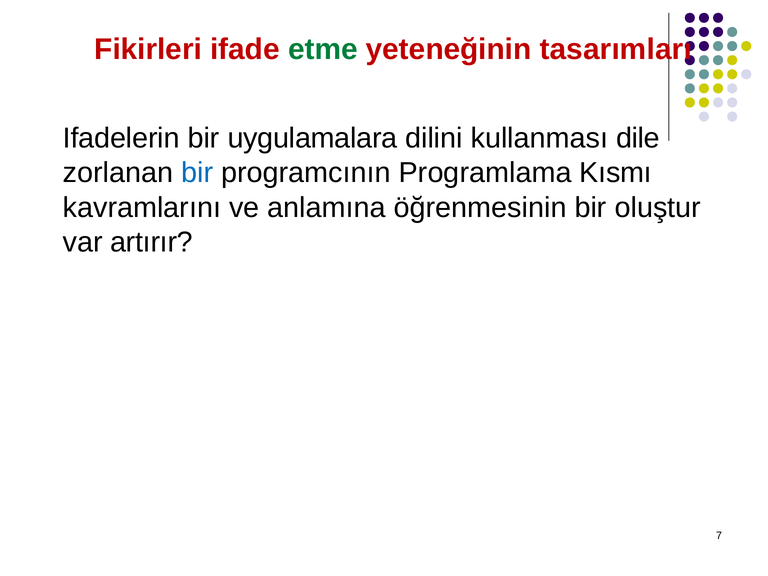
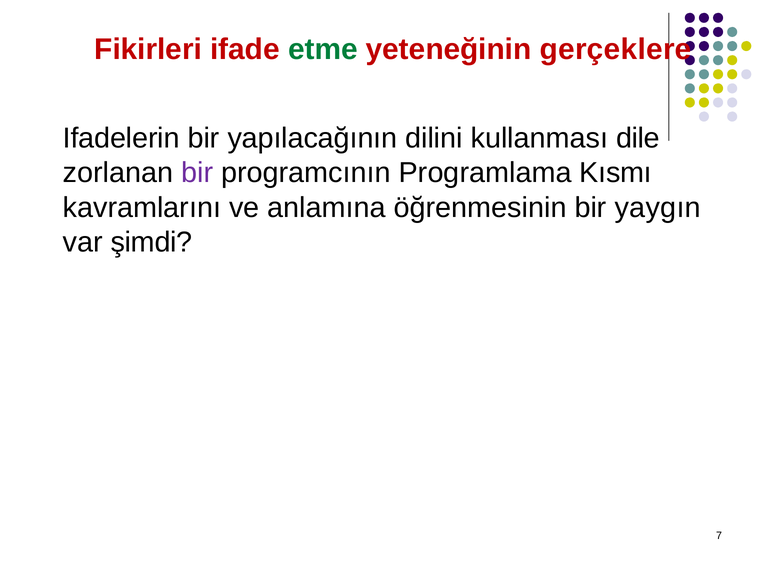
tasarımları: tasarımları -> gerçeklere (616, 49)
uygulamalara: uygulamalara -> yapılacağının (312, 138)
bir colour: blue -> purple (197, 173)
oluştur: oluştur -> yaygın (658, 208)
artırır: artırır -> şimdi (152, 242)
